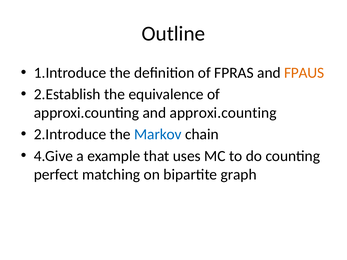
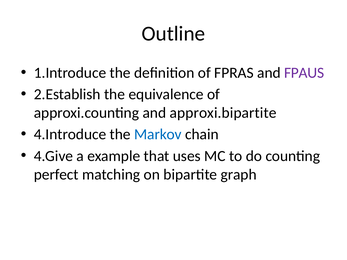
FPAUS colour: orange -> purple (304, 73)
and approxi.counting: approxi.counting -> approxi.bipartite (223, 113)
2.Introduce: 2.Introduce -> 4.Introduce (70, 135)
